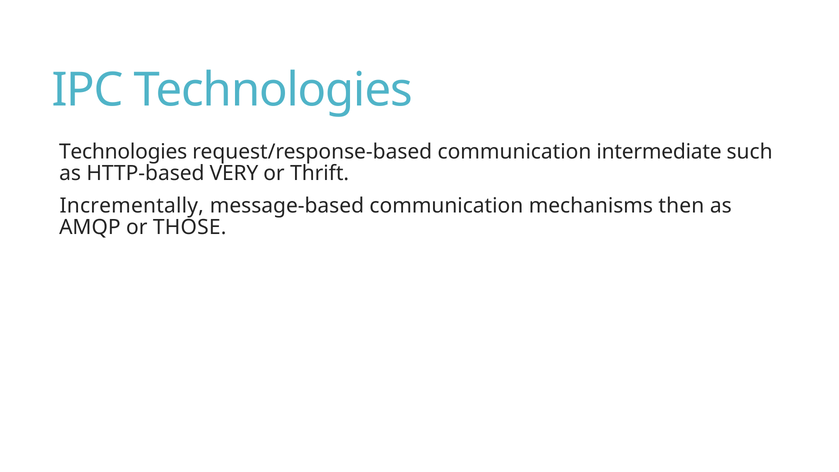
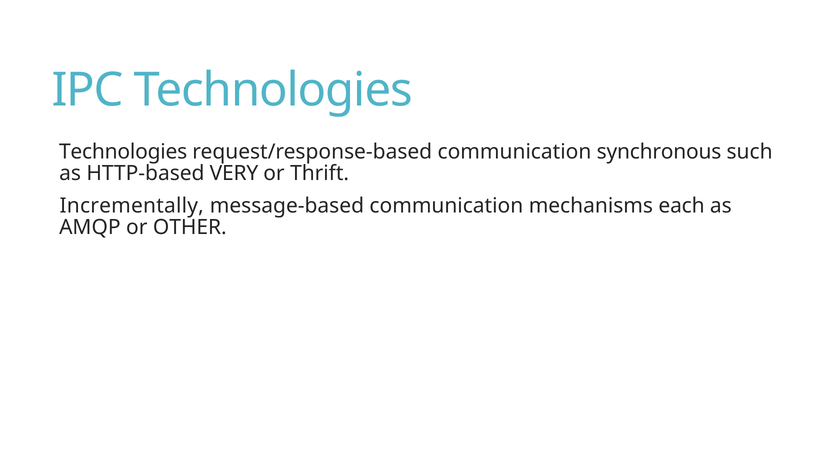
intermediate: intermediate -> synchronous (659, 152)
then: then -> each (682, 206)
THOSE: THOSE -> OTHER (190, 227)
